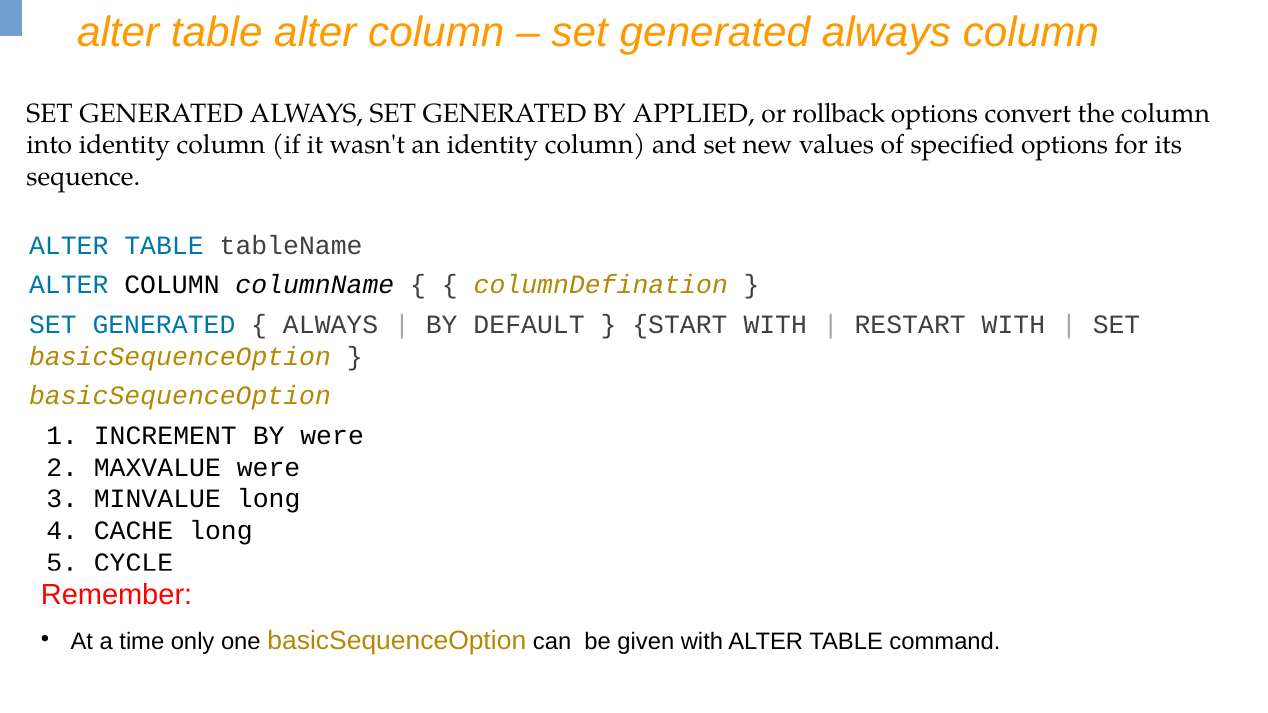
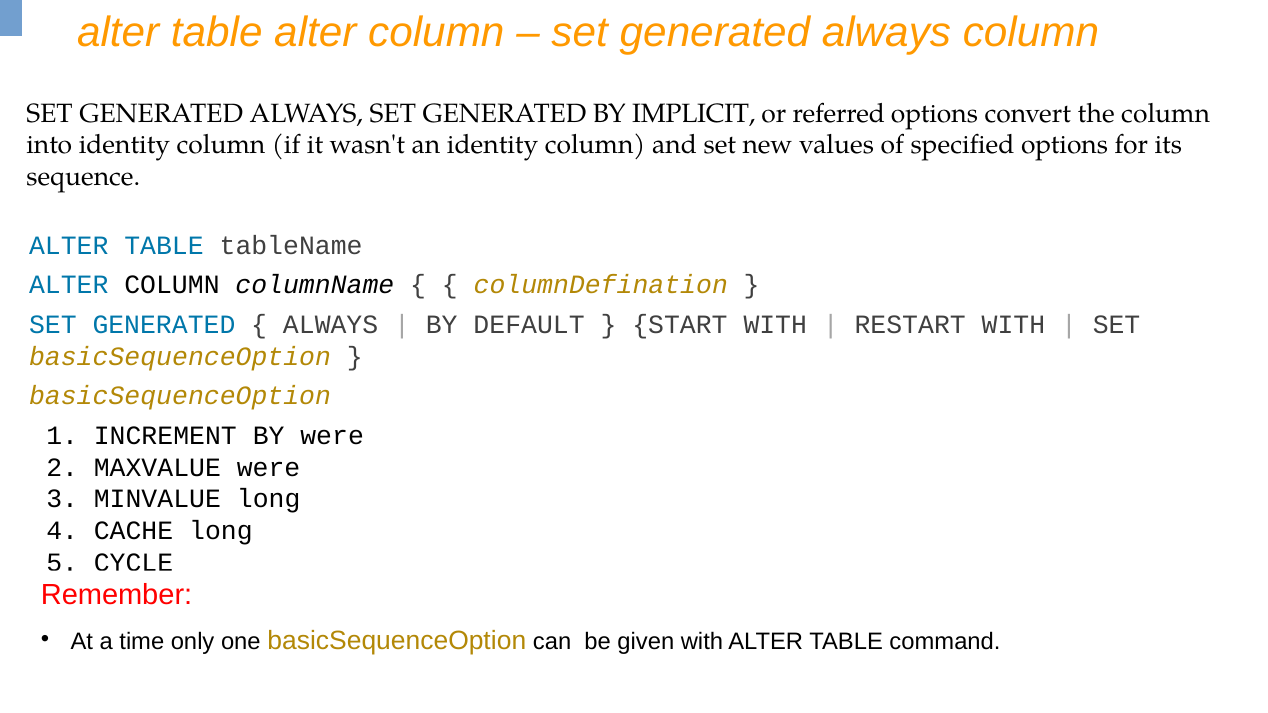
APPLIED: APPLIED -> IMPLICIT (694, 114)
rollback: rollback -> referred (839, 114)
